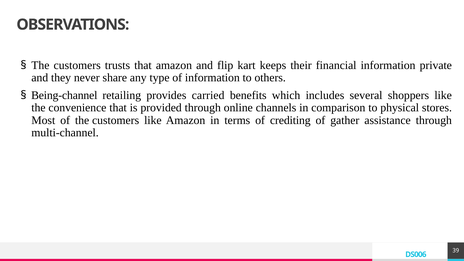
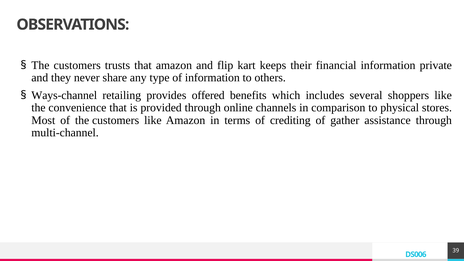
Being-channel: Being-channel -> Ways-channel (64, 95)
carried: carried -> offered (208, 95)
